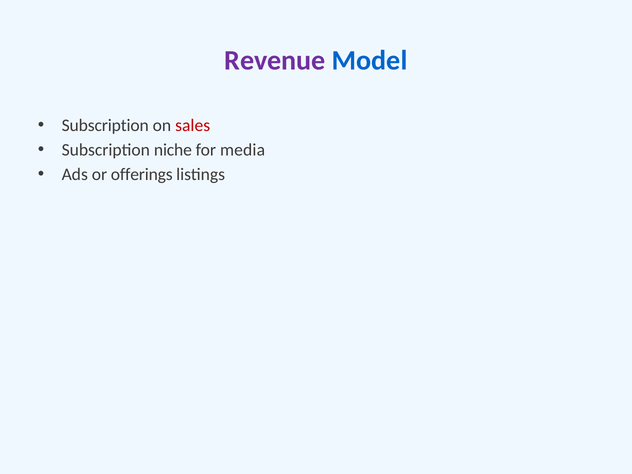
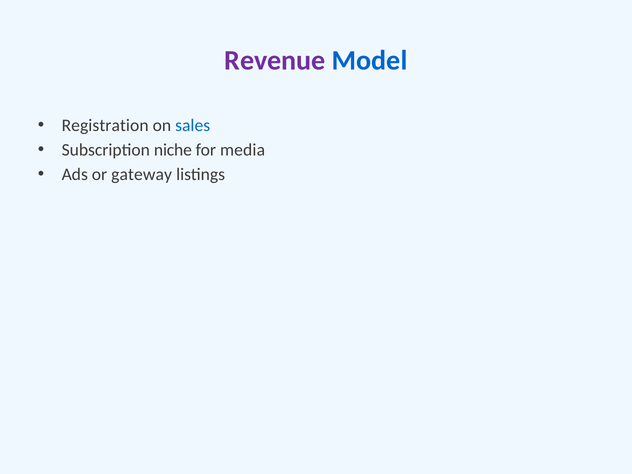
Subscription: Subscription -> Registration (105, 126)
sales colour: red -> blue (193, 126)
offerings: offerings -> gateway (142, 175)
